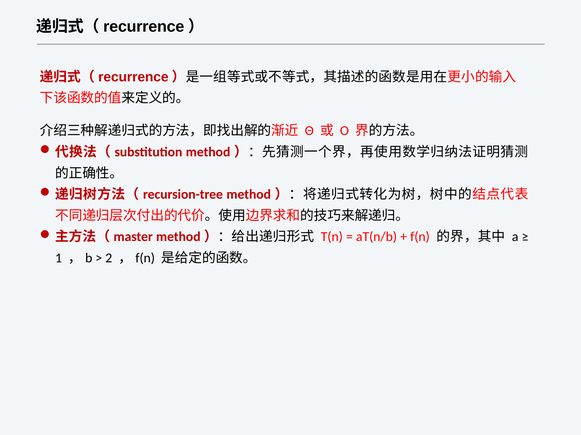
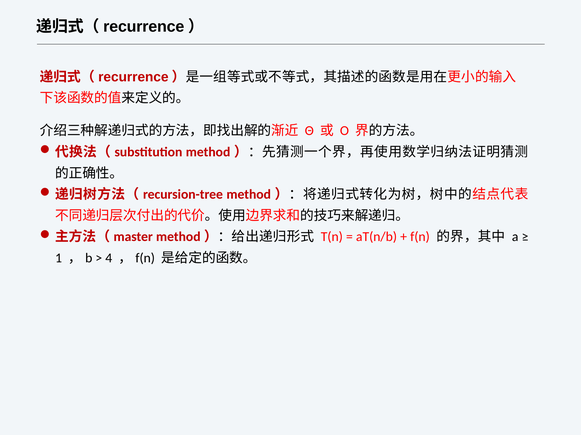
2: 2 -> 4 (109, 258)
